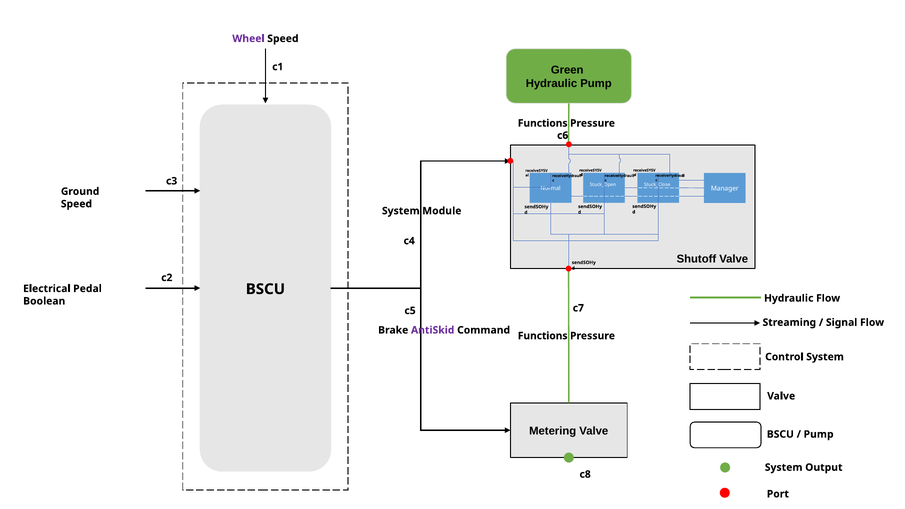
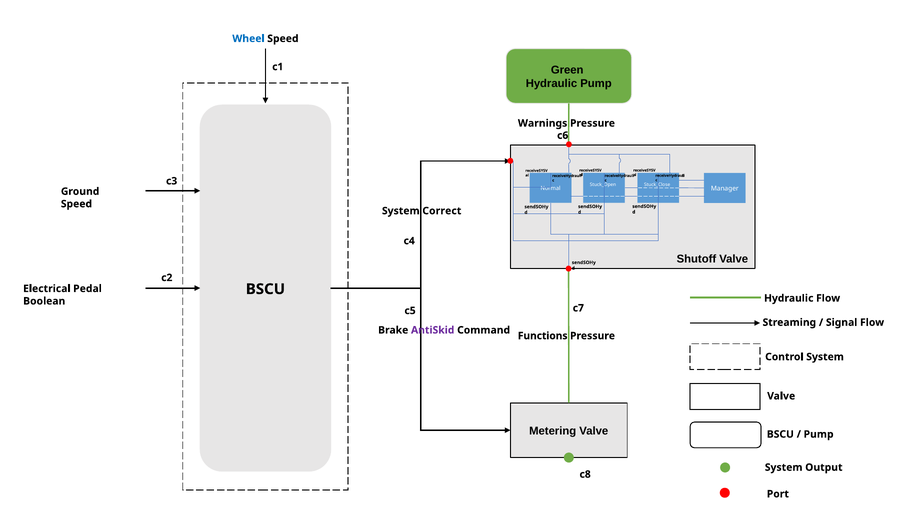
Wheel colour: purple -> blue (248, 39)
Functions: Functions -> Warnings (543, 123)
Module: Module -> Correct (442, 211)
